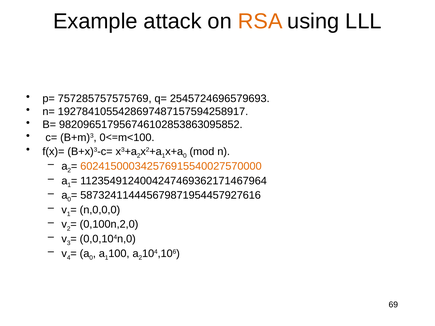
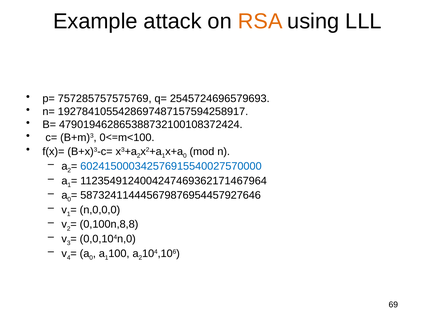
982096517956746102853863095852: 982096517956746102853863095852 -> 479019462865388732100108372424 (151, 125)
602415000342576915540027570000 colour: orange -> blue (171, 166)
587324114445679871954457927616: 587324114445679871954457927616 -> 587324114445679876954457927646 (171, 195)
0,100n,2,0: 0,100n,2,0 -> 0,100n,8,8 (109, 225)
